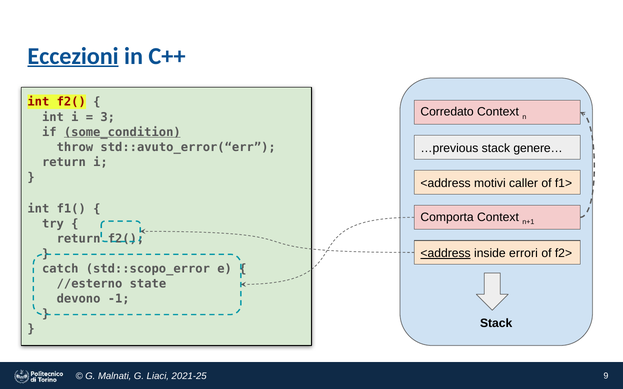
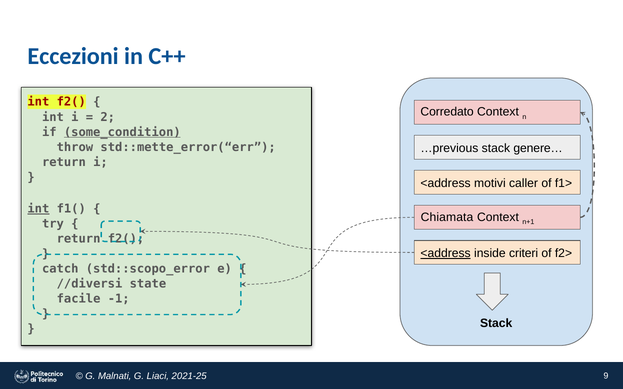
Eccezioni underline: present -> none (73, 56)
3: 3 -> 2 (108, 117)
std::avuto_error(“err: std::avuto_error(“err -> std::mette_error(“err (188, 147)
int underline: none -> present (38, 209)
Comporta: Comporta -> Chiamata (447, 217)
errori: errori -> criteri (524, 254)
//esterno: //esterno -> //diversi (89, 284)
devono: devono -> facile (79, 299)
